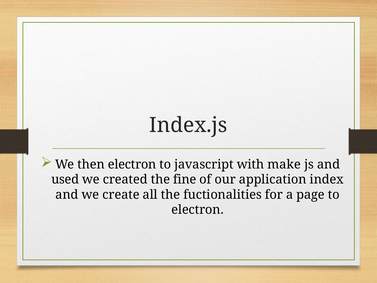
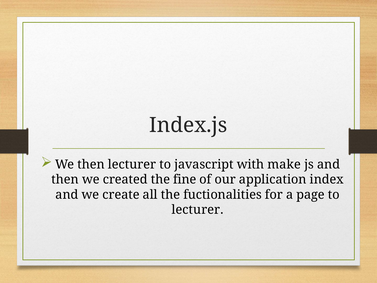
then electron: electron -> lecturer (132, 164)
used: used -> then (65, 179)
electron: electron -> lecturer (197, 210)
